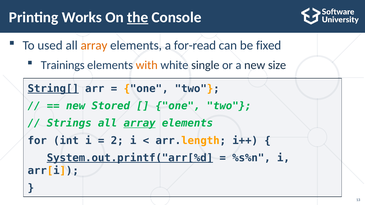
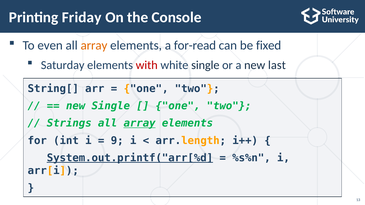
Works: Works -> Friday (82, 17)
the underline: present -> none (138, 17)
used: used -> even (50, 46)
Trainings: Trainings -> Saturday (63, 65)
with colour: orange -> red (147, 65)
size: size -> last (277, 65)
String[ underline: present -> none (53, 89)
new Stored: Stored -> Single (111, 106)
2: 2 -> 9 (117, 141)
